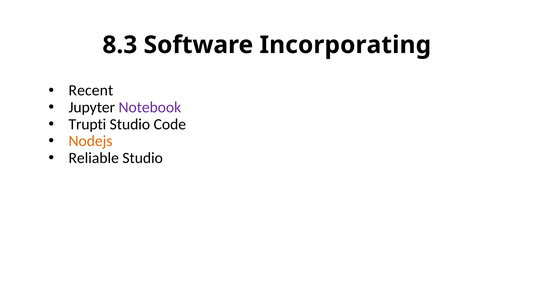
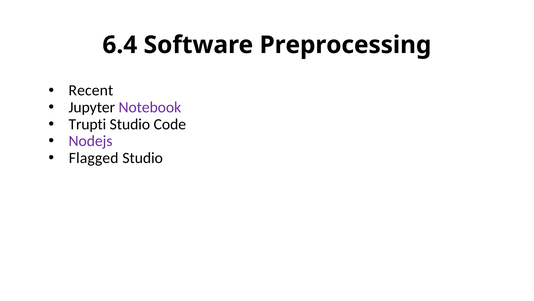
8.3: 8.3 -> 6.4 (120, 45)
Incorporating: Incorporating -> Preprocessing (345, 45)
Nodejs colour: orange -> purple (90, 141)
Reliable: Reliable -> Flagged (94, 158)
